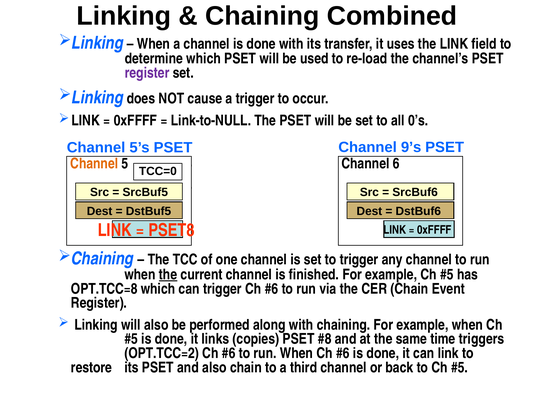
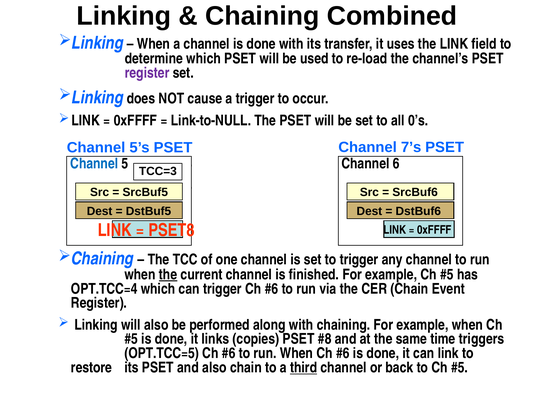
9’s: 9’s -> 7’s (411, 147)
Channel colour: orange -> blue (94, 163)
TCC=0: TCC=0 -> TCC=3 (158, 171)
OPT.TCC=8: OPT.TCC=8 -> OPT.TCC=4 (104, 288)
OPT.TCC=2: OPT.TCC=2 -> OPT.TCC=5 (162, 353)
third underline: none -> present (304, 367)
